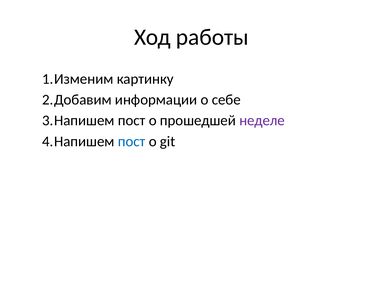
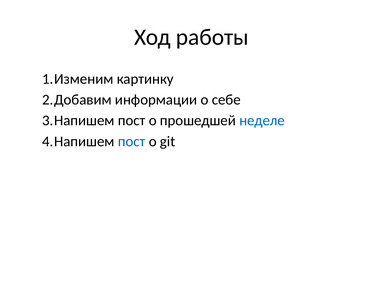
неделе colour: purple -> blue (262, 121)
